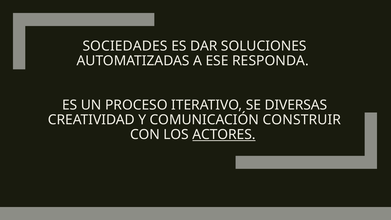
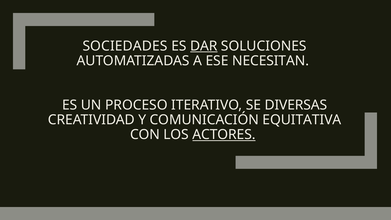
DAR underline: none -> present (204, 46)
RESPONDA: RESPONDA -> NECESITAN (271, 61)
CONSTRUIR: CONSTRUIR -> EQUITATIVA (302, 120)
